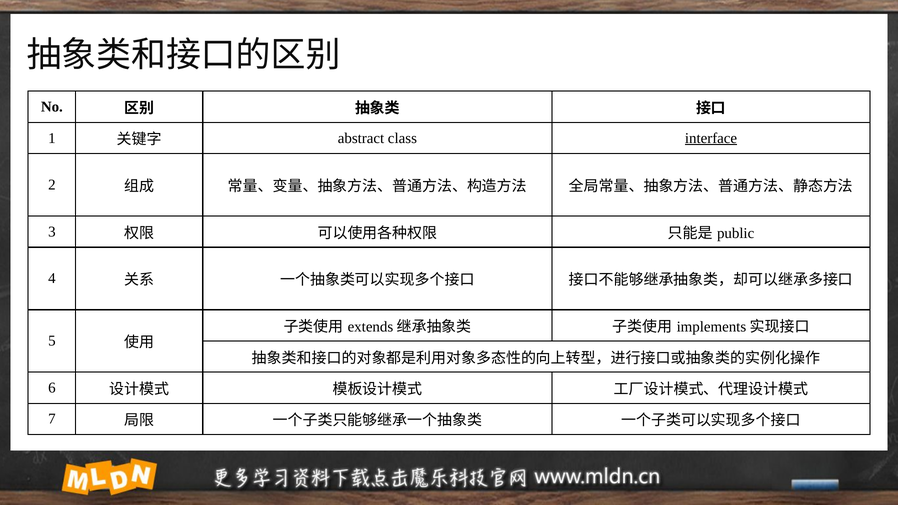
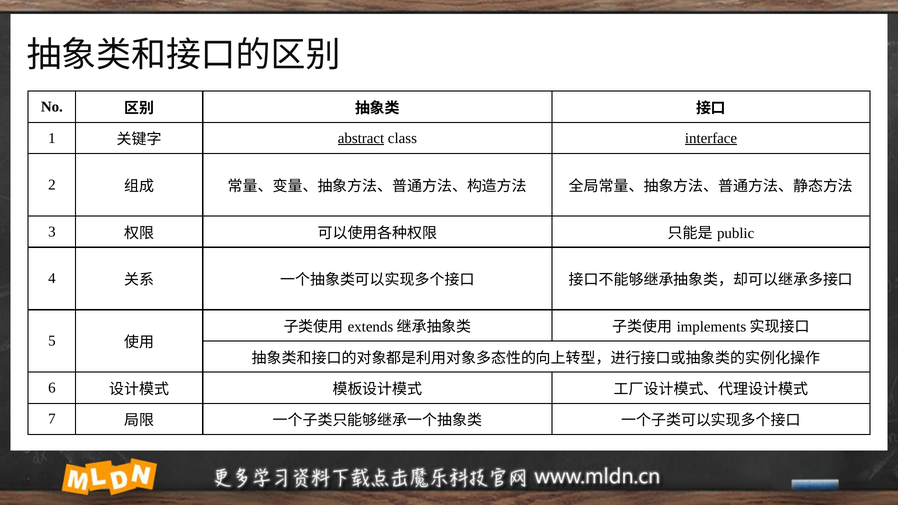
abstract underline: none -> present (361, 138)
